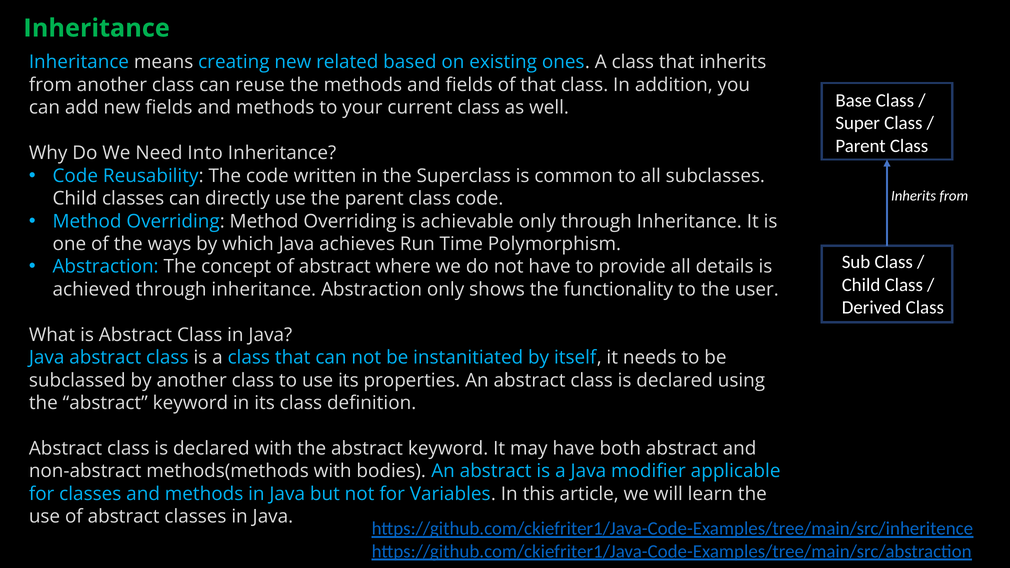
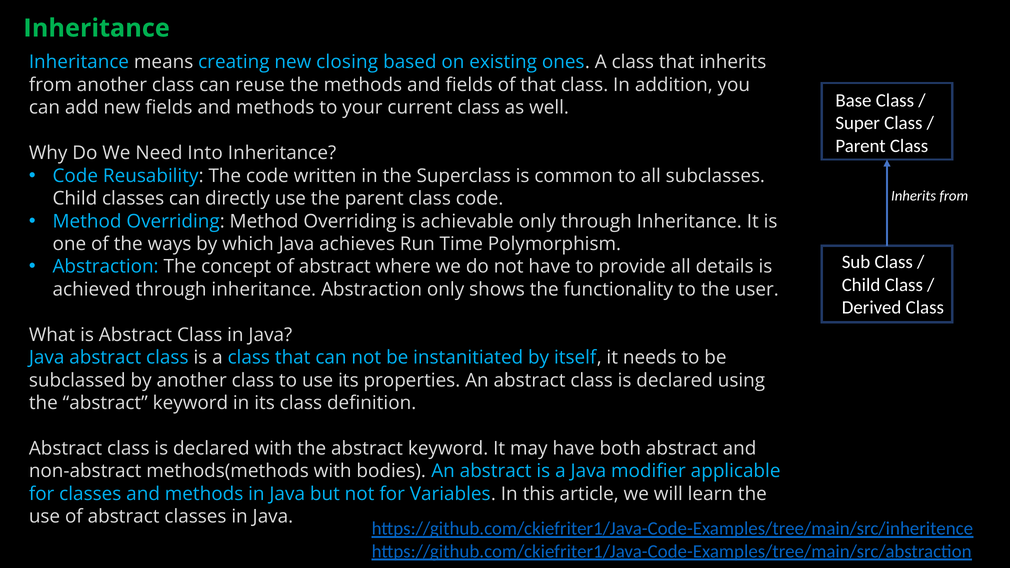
related: related -> closing (347, 62)
